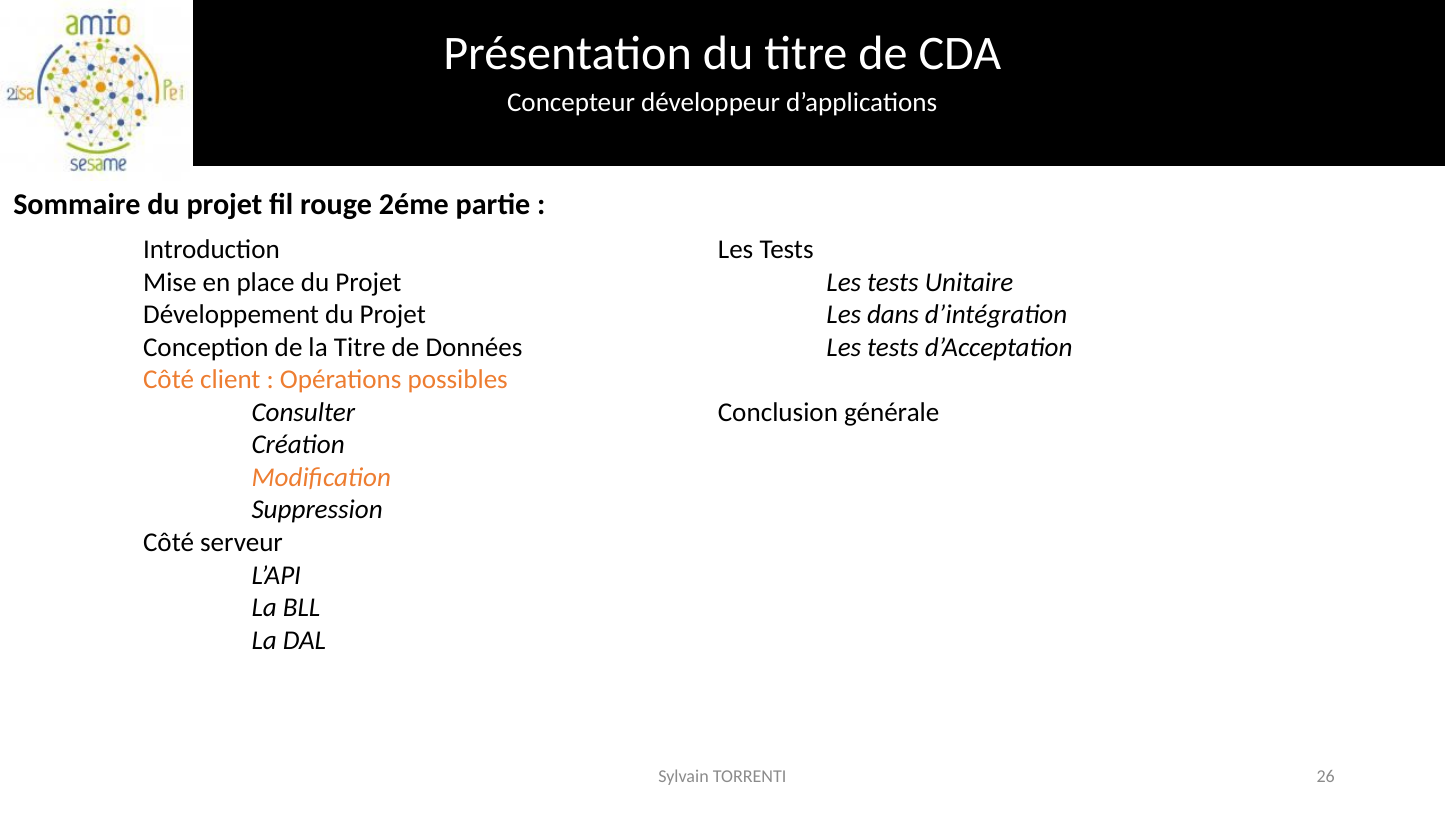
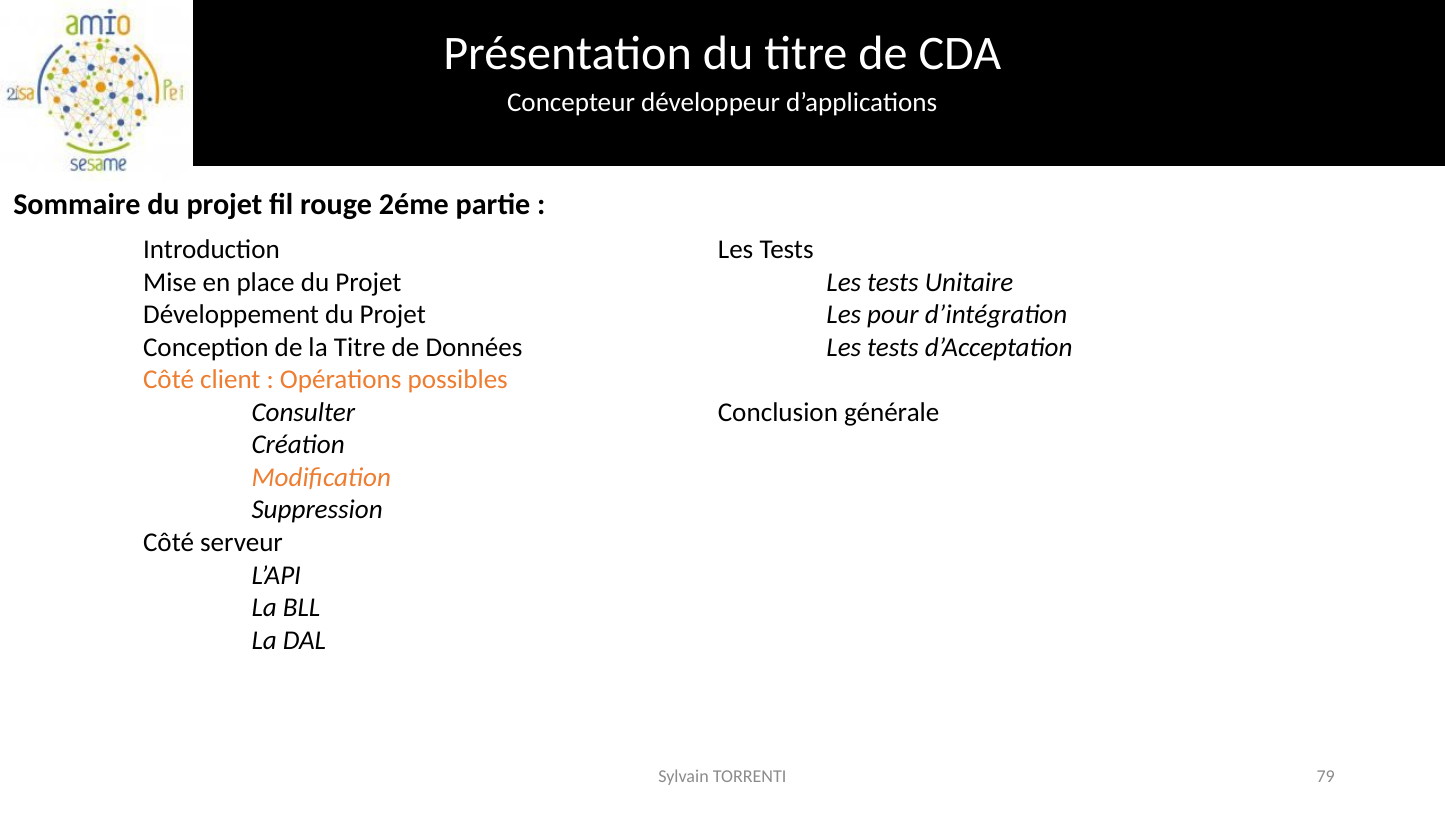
dans: dans -> pour (893, 315)
26: 26 -> 79 (1326, 776)
